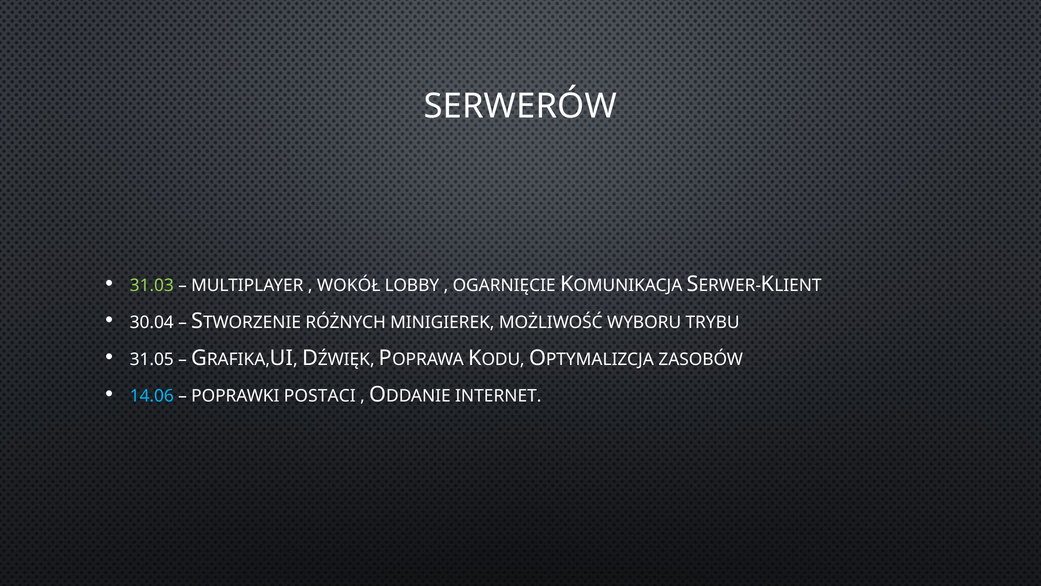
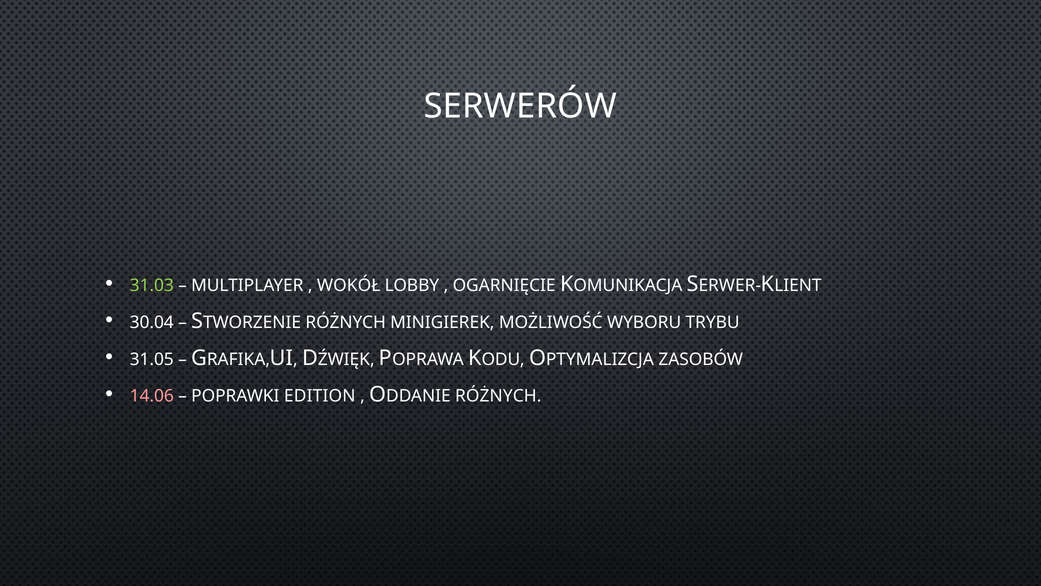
14.06 colour: light blue -> pink (152, 396)
POSTACI: POSTACI -> EDITION (320, 396)
INTERNET: INTERNET -> RÓŻNYCH (498, 396)
